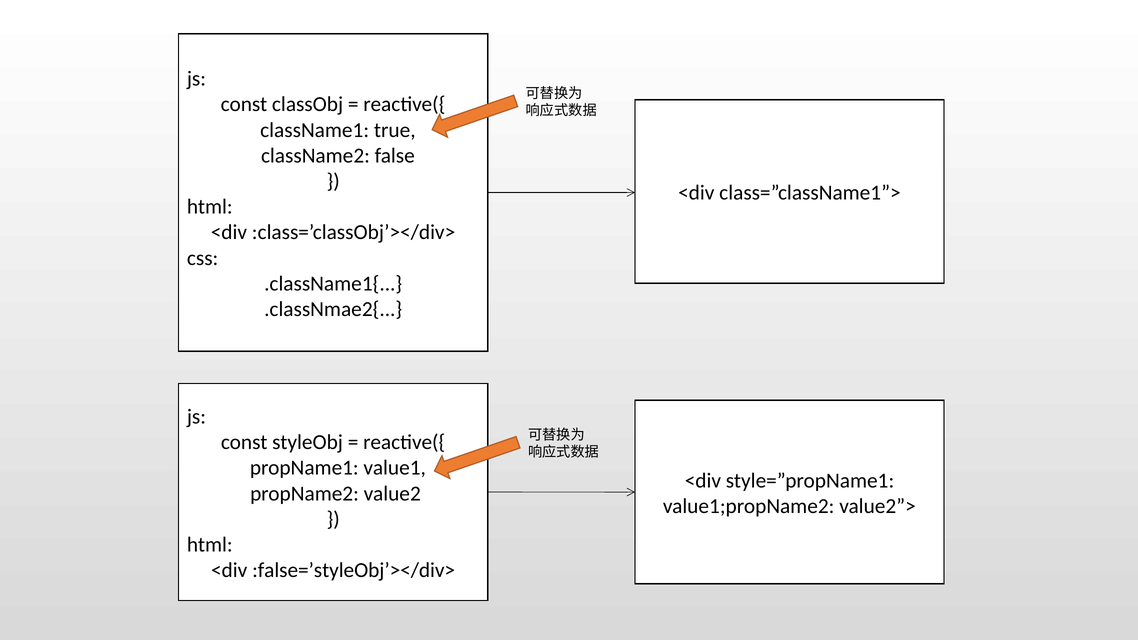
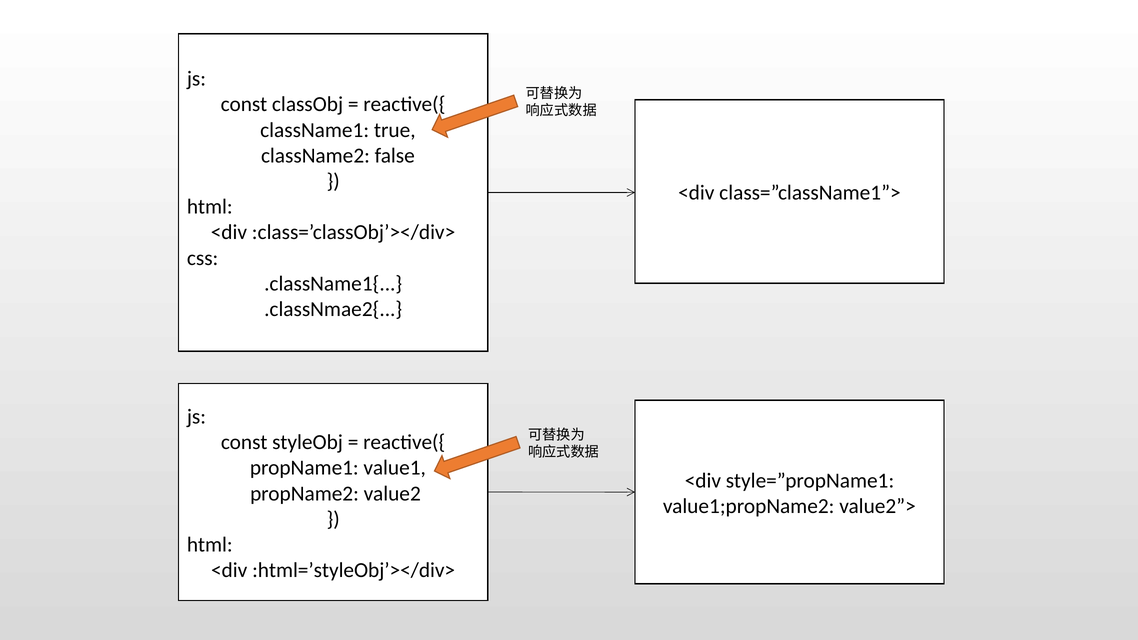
:false=’styleObj’></div>: :false=’styleObj’></div> -> :html=’styleObj’></div> (354, 570)
